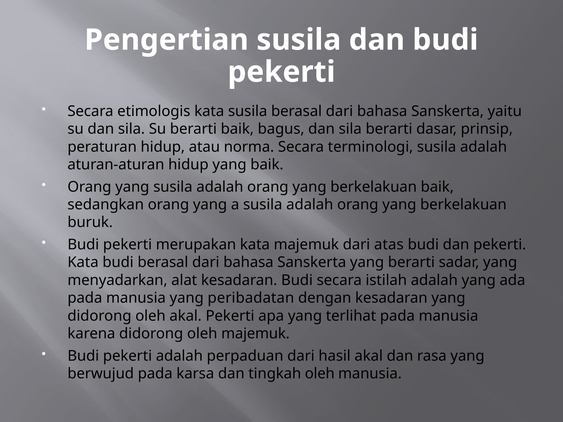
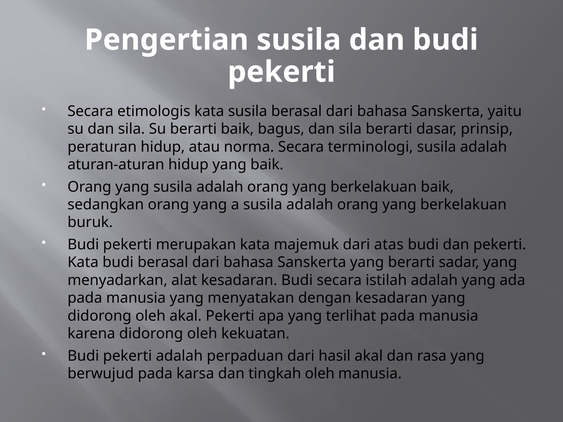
peribadatan: peribadatan -> menyatakan (251, 298)
oleh majemuk: majemuk -> kekuatan (255, 334)
